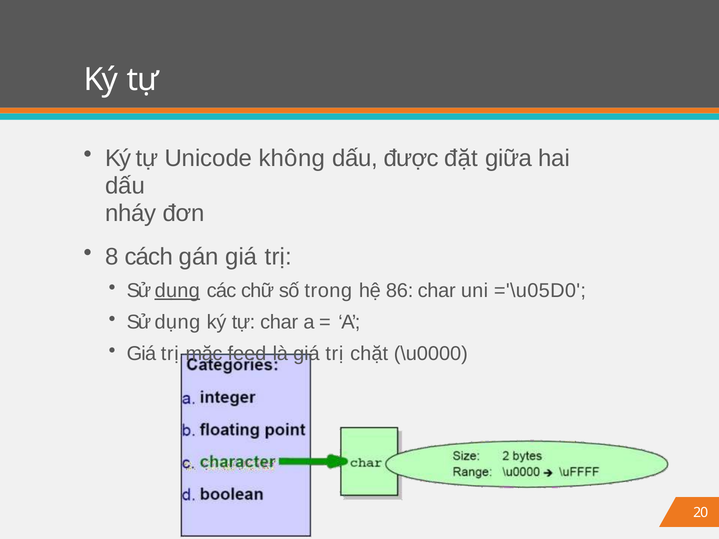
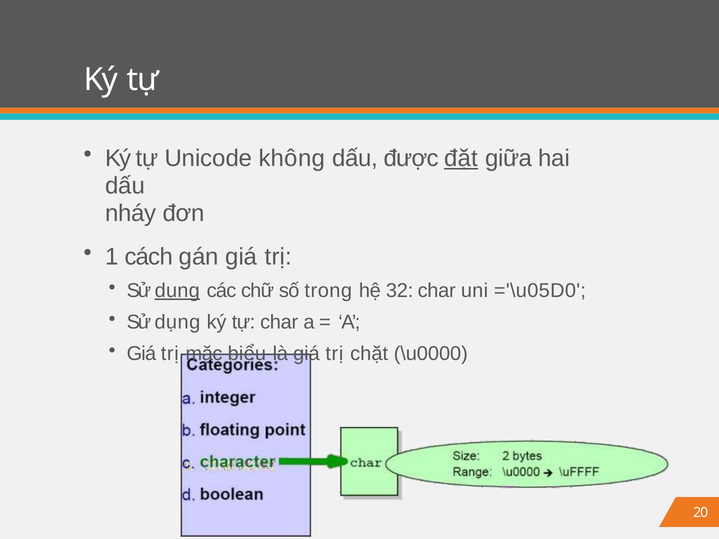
đặt underline: none -> present (461, 159)
8: 8 -> 1 (112, 257)
86: 86 -> 32 (400, 291)
feed: feed -> biểu (247, 354)
